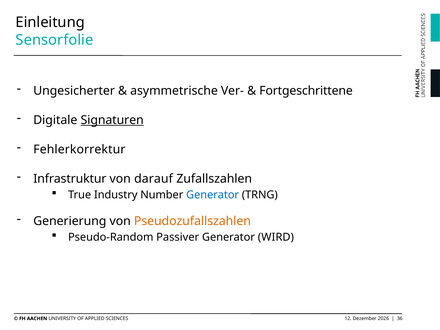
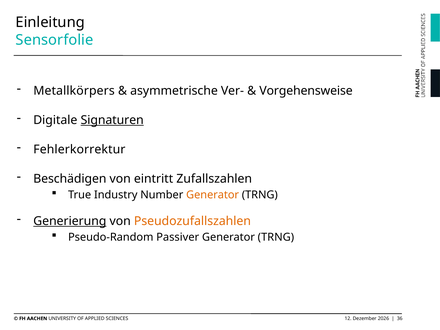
Ungesicherter: Ungesicherter -> Metallkörpers (74, 91)
Fortgeschrittene: Fortgeschrittene -> Vorgehensweise (306, 91)
Infrastruktur: Infrastruktur -> Beschädigen (70, 179)
darauf: darauf -> eintritt (154, 179)
Generator colour: blue -> orange (213, 195)
Generierung underline: none -> present (70, 221)
WIRD: WIRD -> TRNG (276, 237)
